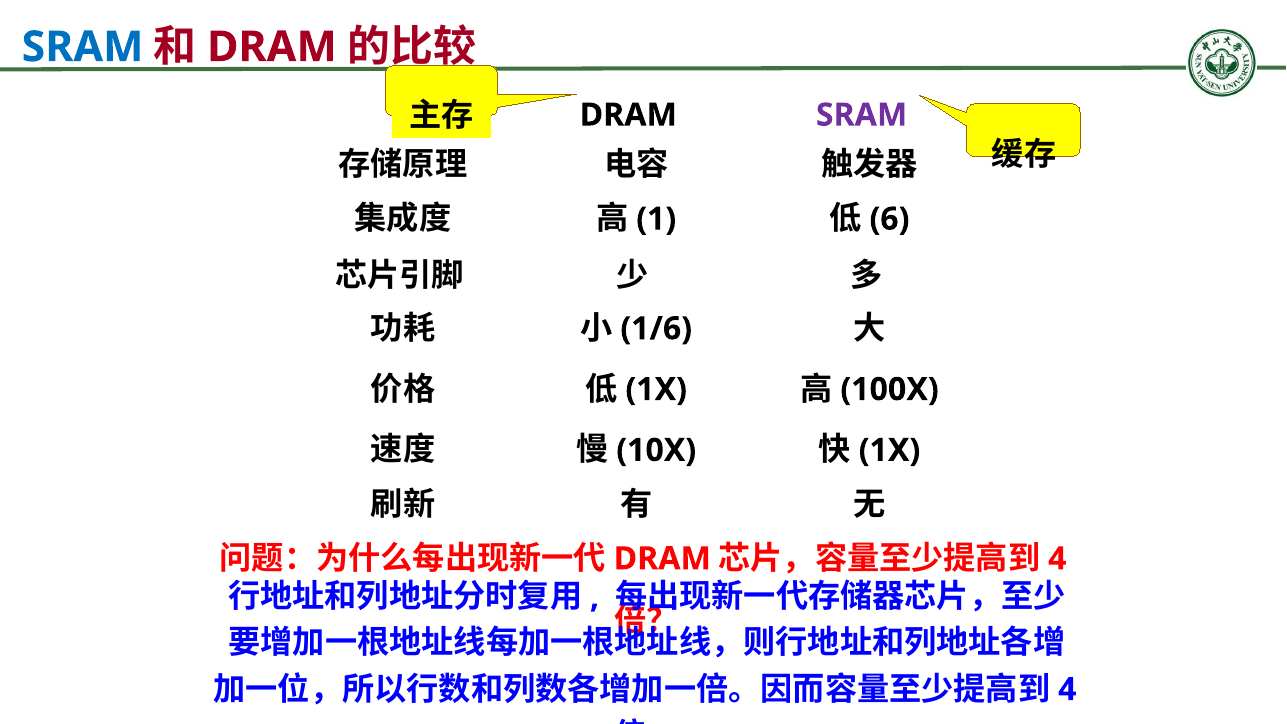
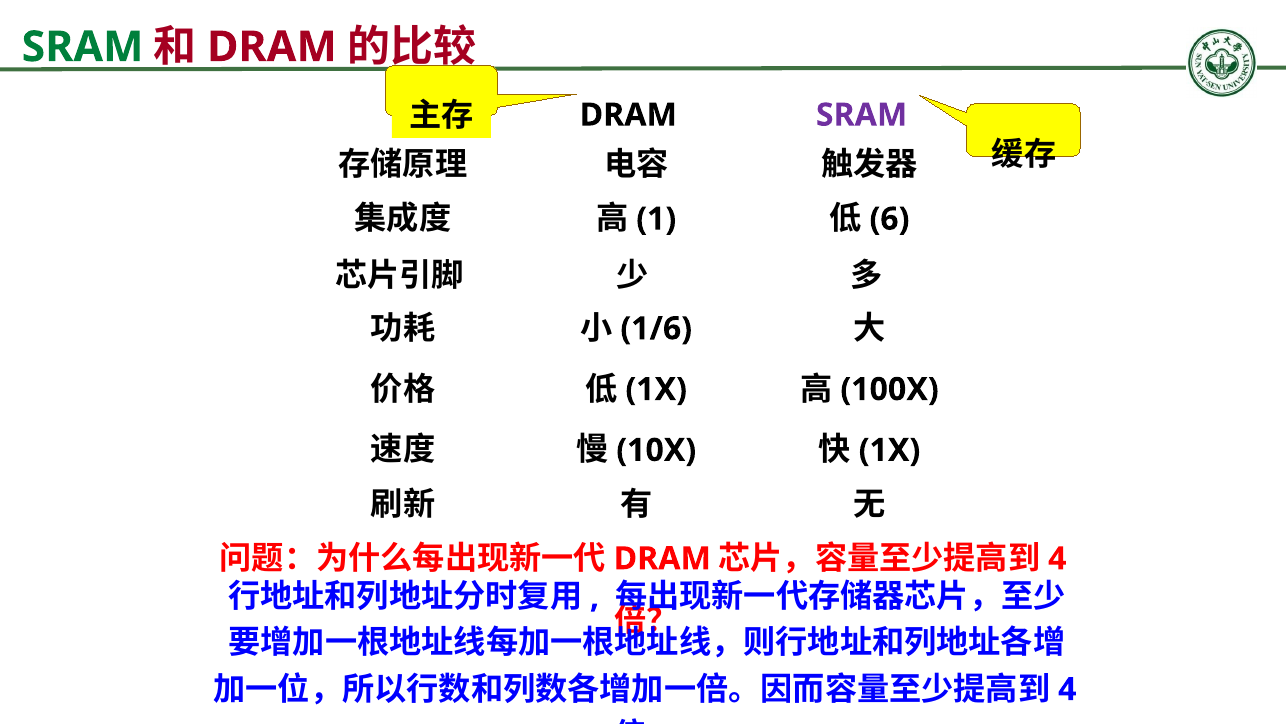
SRAM colour: blue -> green (83, 47)
